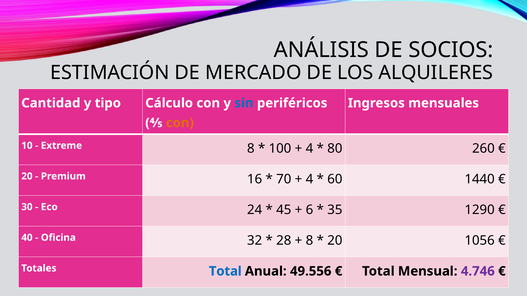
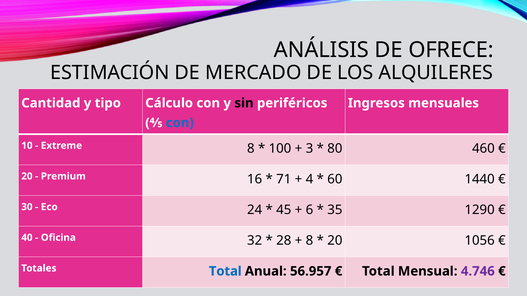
SOCIOS: SOCIOS -> OFRECE (451, 50)
sin colour: blue -> black (244, 103)
con colour: orange -> blue (180, 123)
4: 4 -> 3 (309, 149)
260: 260 -> 460 (483, 149)
70: 70 -> 71 (284, 179)
49.556: 49.556 -> 56.957 (311, 272)
